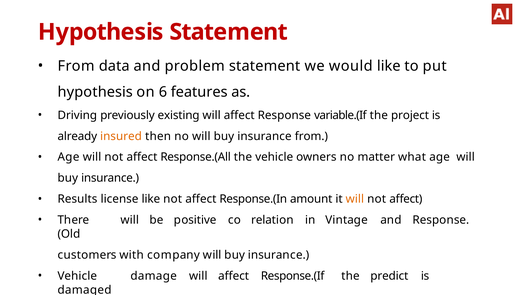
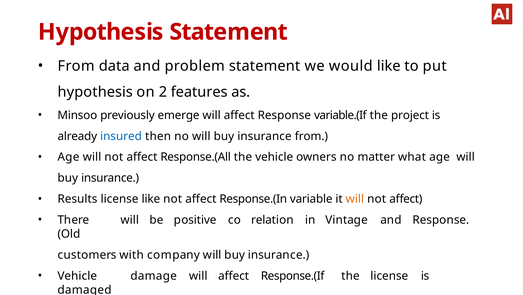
6: 6 -> 2 (163, 92)
Driving: Driving -> Minsoo (77, 115)
existing: existing -> emerge (179, 115)
insured colour: orange -> blue (121, 136)
amount: amount -> variable (311, 199)
the predict: predict -> license (389, 275)
